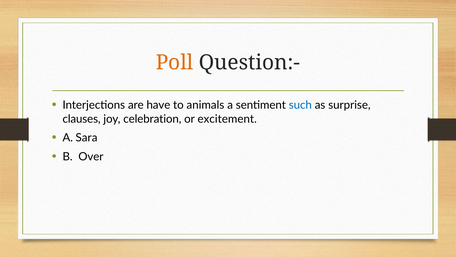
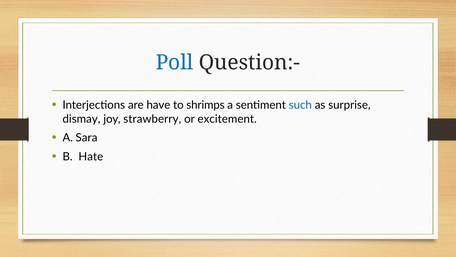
Poll colour: orange -> blue (174, 63)
animals: animals -> shrimps (206, 105)
clauses: clauses -> dismay (81, 119)
celebration: celebration -> strawberry (152, 119)
Over: Over -> Hate (91, 156)
